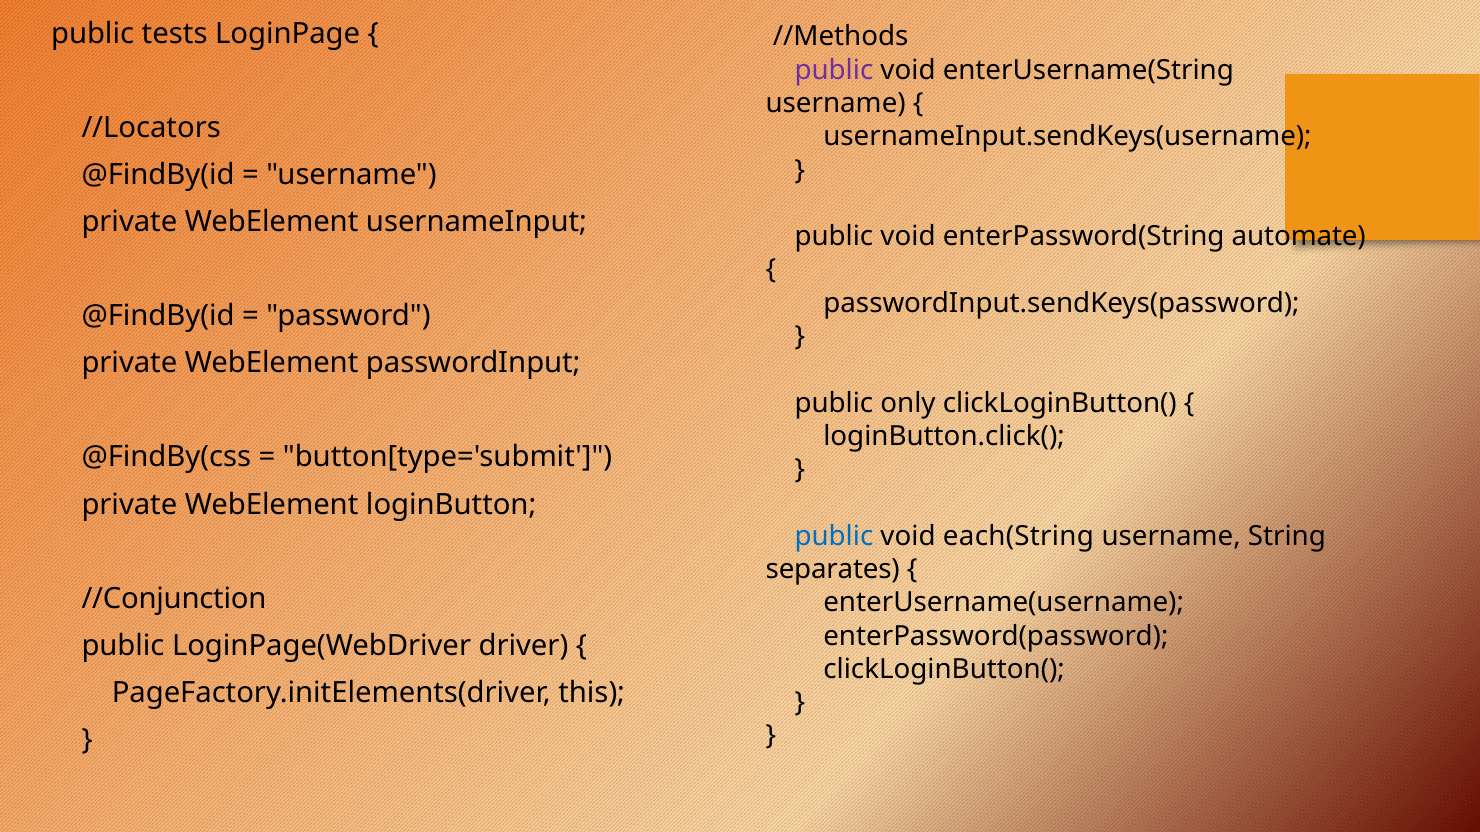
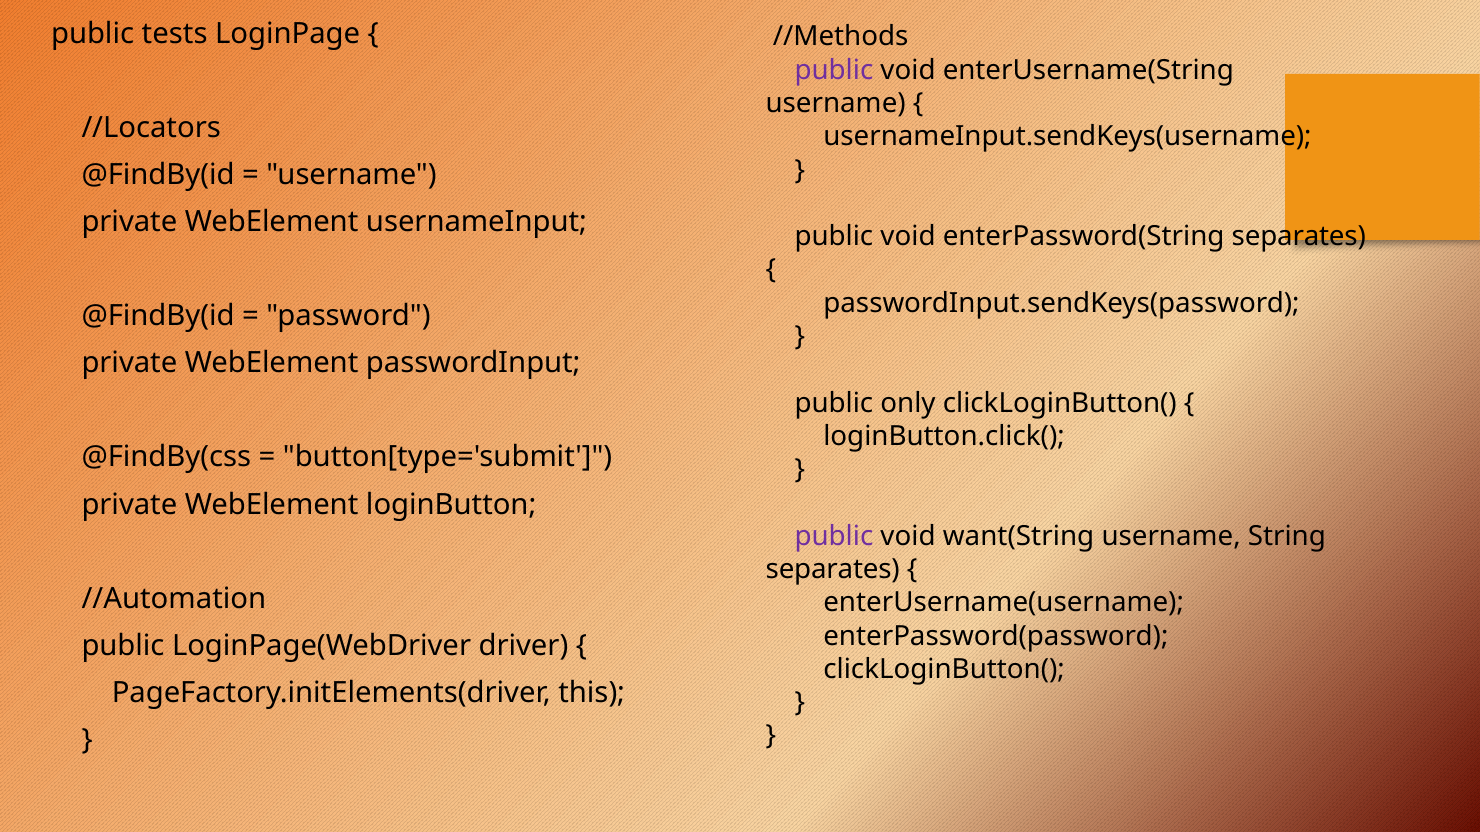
enterPassword(String automate: automate -> separates (1299, 237)
public colour: blue -> purple (834, 536)
each(String: each(String -> want(String (1019, 536)
//Conjunction: //Conjunction -> //Automation (174, 599)
